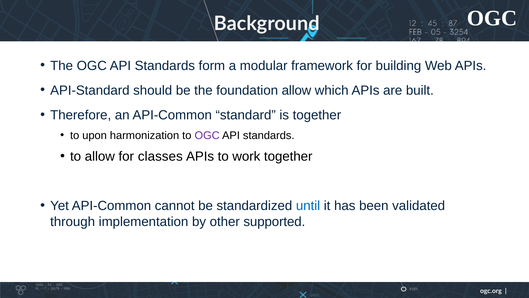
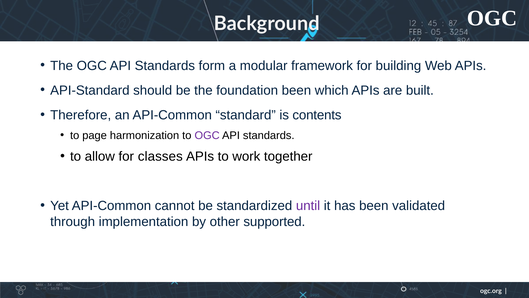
foundation allow: allow -> been (296, 90)
is together: together -> contents (317, 115)
upon: upon -> page (95, 135)
until colour: blue -> purple (308, 206)
